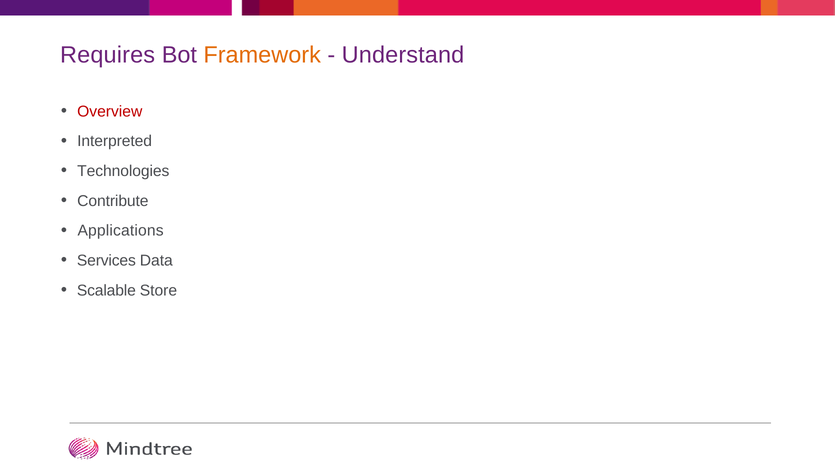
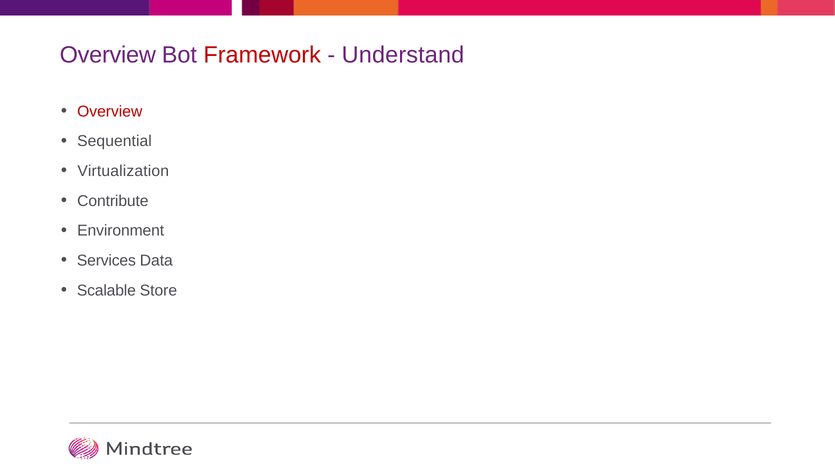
Requires: Requires -> Overview (108, 55)
Framework colour: orange -> red (262, 55)
Interpreted: Interpreted -> Sequential (115, 141)
Technologies: Technologies -> Virtualization (123, 171)
Applications: Applications -> Environment (121, 231)
